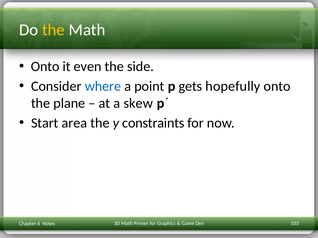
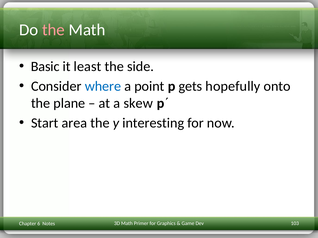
the colour: yellow -> pink (53, 30)
Onto: Onto -> Basic (45, 67)
even: even -> least (88, 67)
constraints: constraints -> interesting (153, 123)
